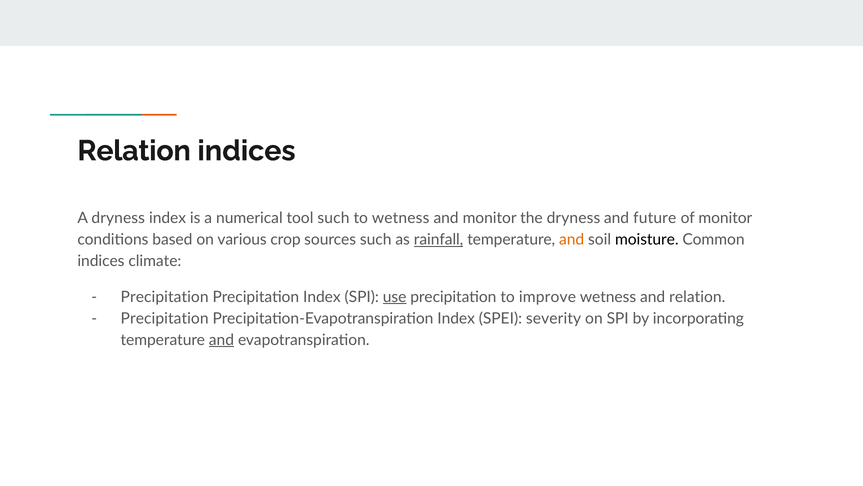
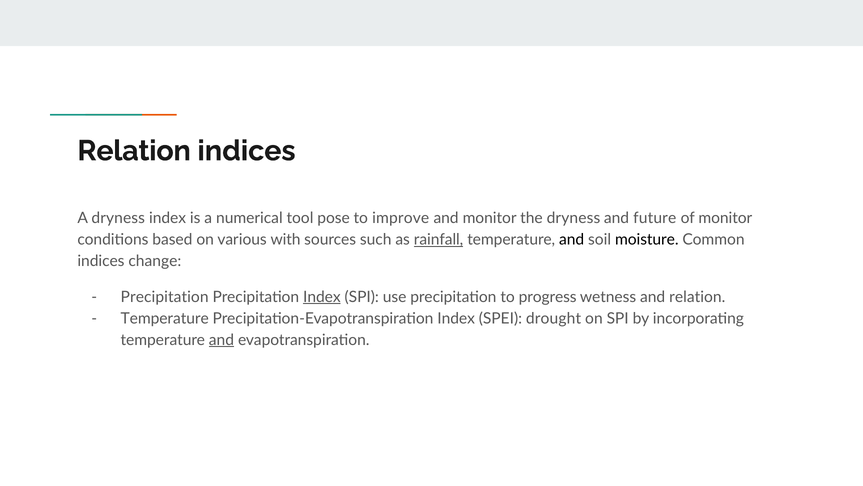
tool such: such -> pose (334, 218)
to wetness: wetness -> improve (401, 218)
crop: crop -> with (286, 239)
and colour: orange -> black (572, 239)
climate: climate -> change (155, 261)
Index underline: none -> present (322, 297)
use underline: present -> none (395, 297)
improve: improve -> progress (548, 297)
Precipitation: Precipitation -> Temperature (165, 318)
severity: severity -> drought (554, 318)
